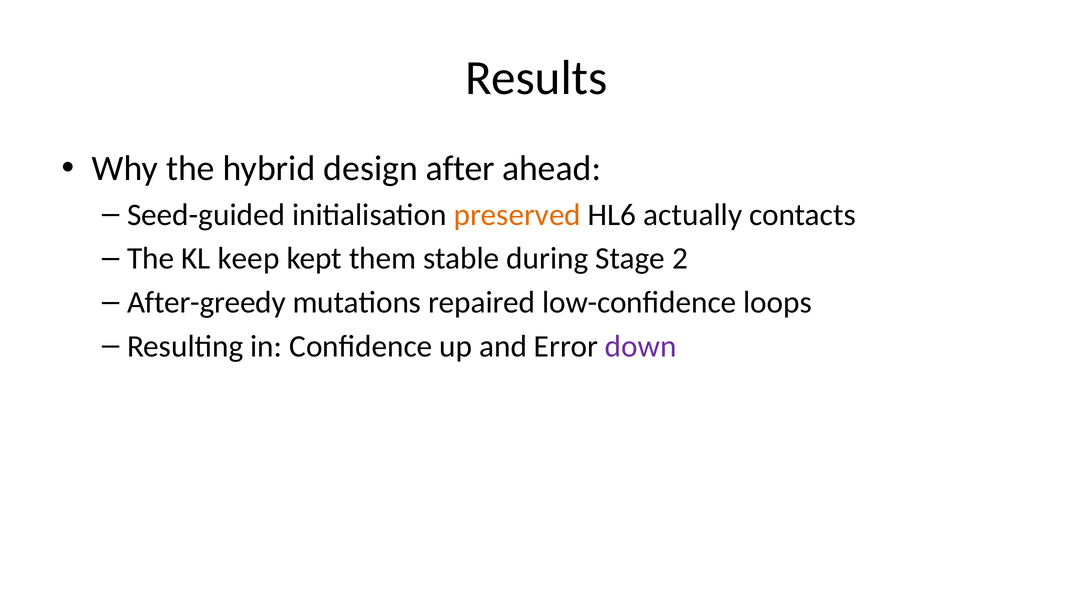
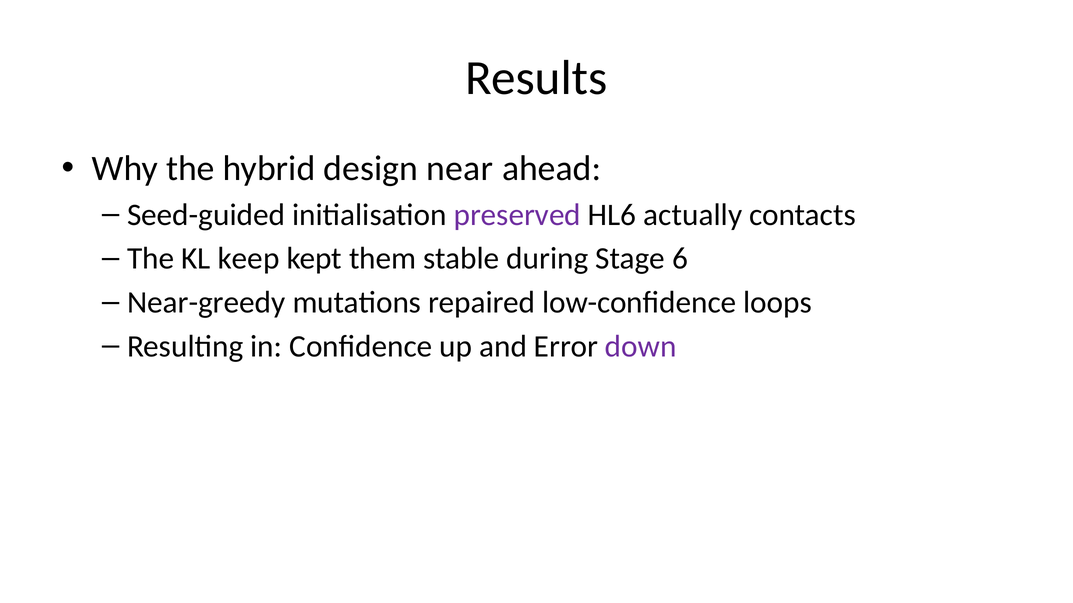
after: after -> near (460, 169)
preserved colour: orange -> purple (517, 215)
2: 2 -> 6 (680, 259)
After-greedy: After-greedy -> Near-greedy (206, 303)
